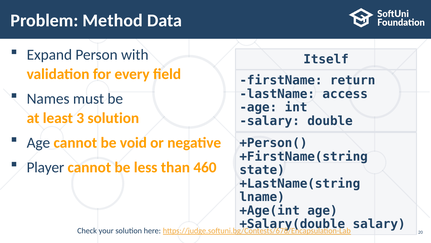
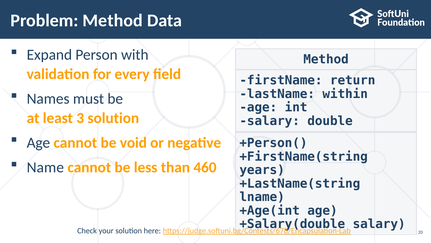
Itself: Itself -> Method (326, 59)
access: access -> within (345, 94)
Player: Player -> Name (45, 167)
state: state -> years (262, 170)
